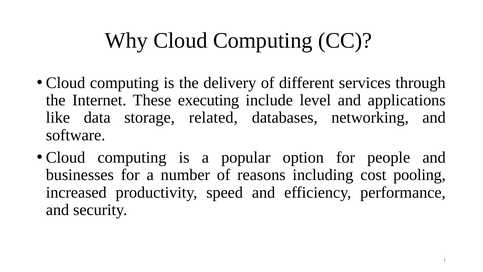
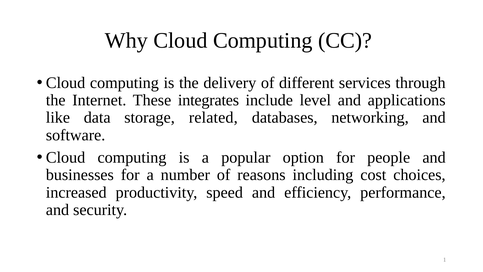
executing: executing -> integrates (209, 100)
pooling: pooling -> choices (419, 175)
